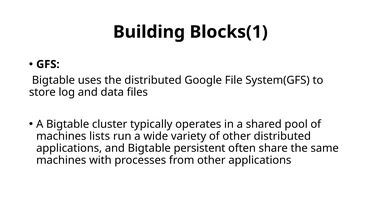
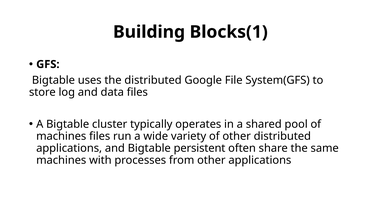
machines lists: lists -> files (100, 136)
